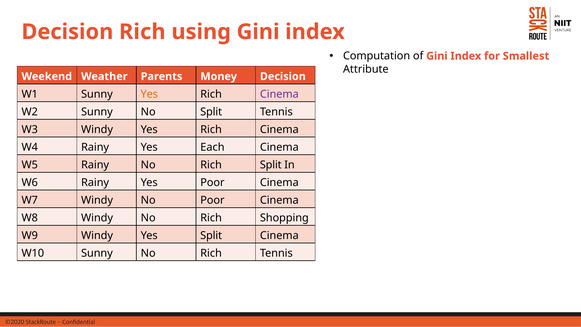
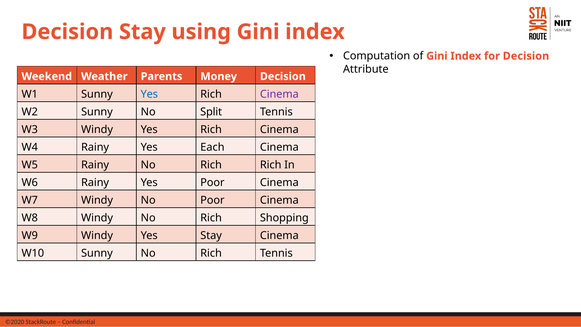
Decision Rich: Rich -> Stay (142, 32)
for Smallest: Smallest -> Decision (526, 56)
Yes colour: orange -> blue (149, 94)
Rich Split: Split -> Rich (271, 165)
Yes Split: Split -> Stay (211, 235)
